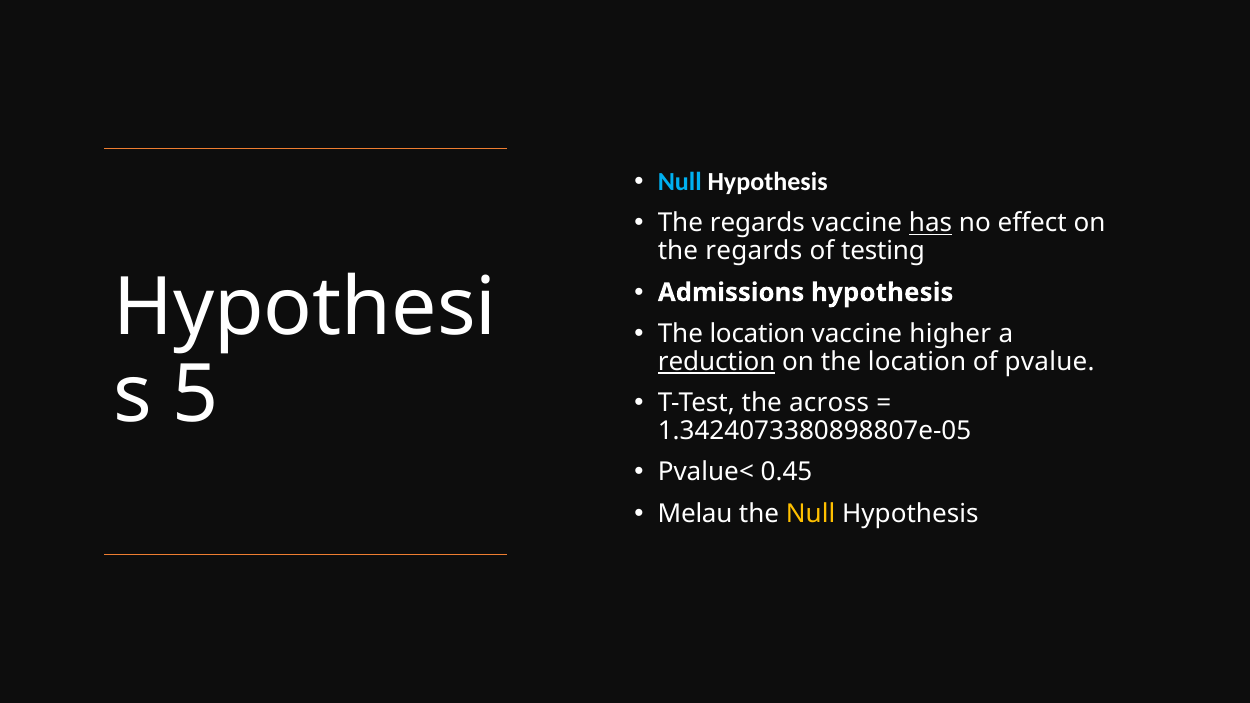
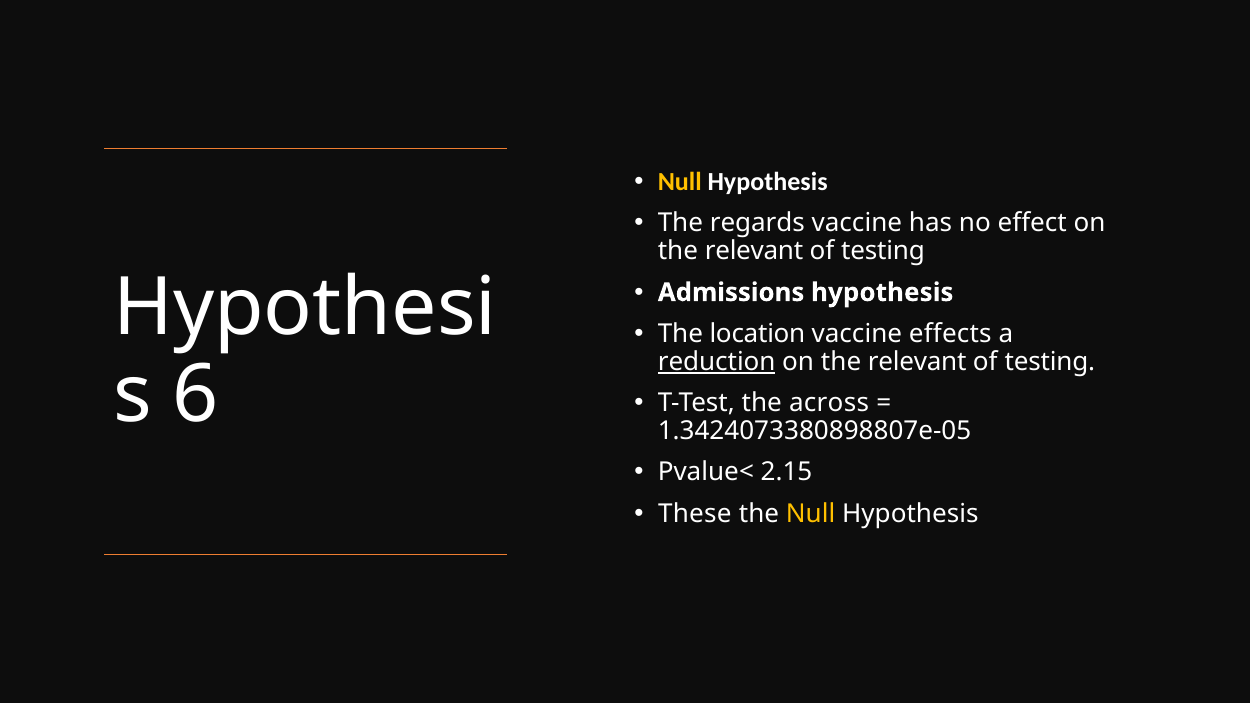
Null colour: light blue -> yellow (680, 182)
has underline: present -> none (931, 223)
regards: regards -> relevant (754, 251)
higher: higher -> effects (950, 334)
location: location -> relevant (917, 362)
pvalue: pvalue -> testing (1050, 362)
5: 5 -> 6 (196, 395)
0.45: 0.45 -> 2.15 (786, 472)
Melau: Melau -> These (695, 514)
